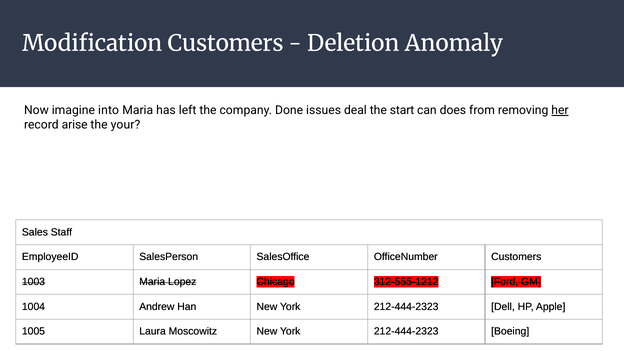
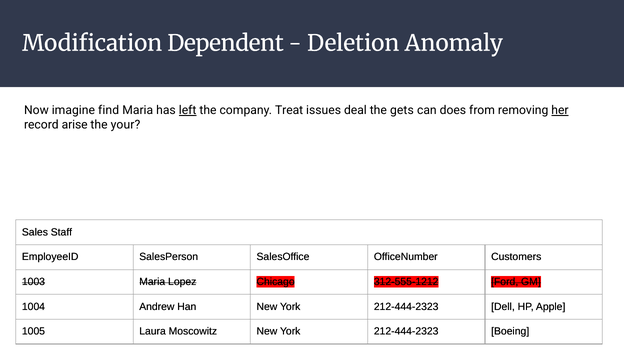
Modification Customers: Customers -> Dependent (226, 43)
into: into -> find (109, 110)
left underline: none -> present (188, 110)
Done: Done -> Treat (289, 110)
start: start -> gets (402, 110)
